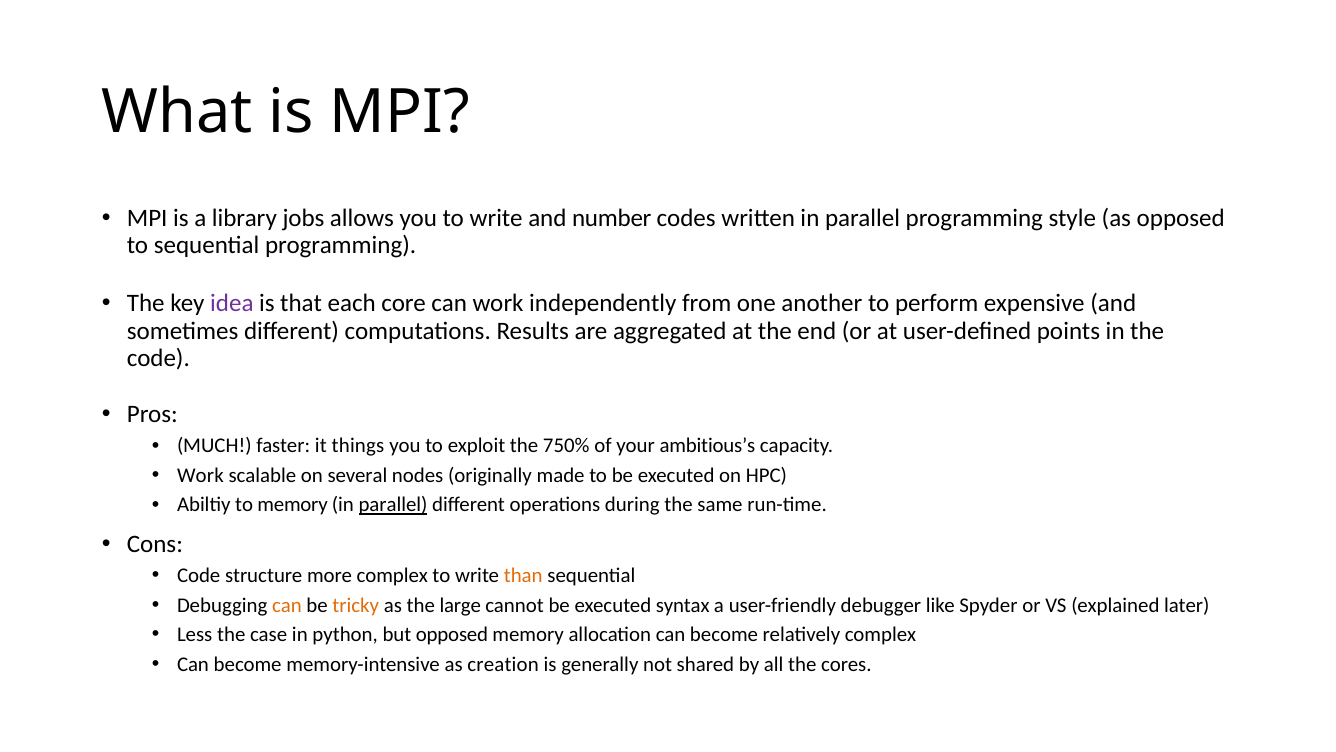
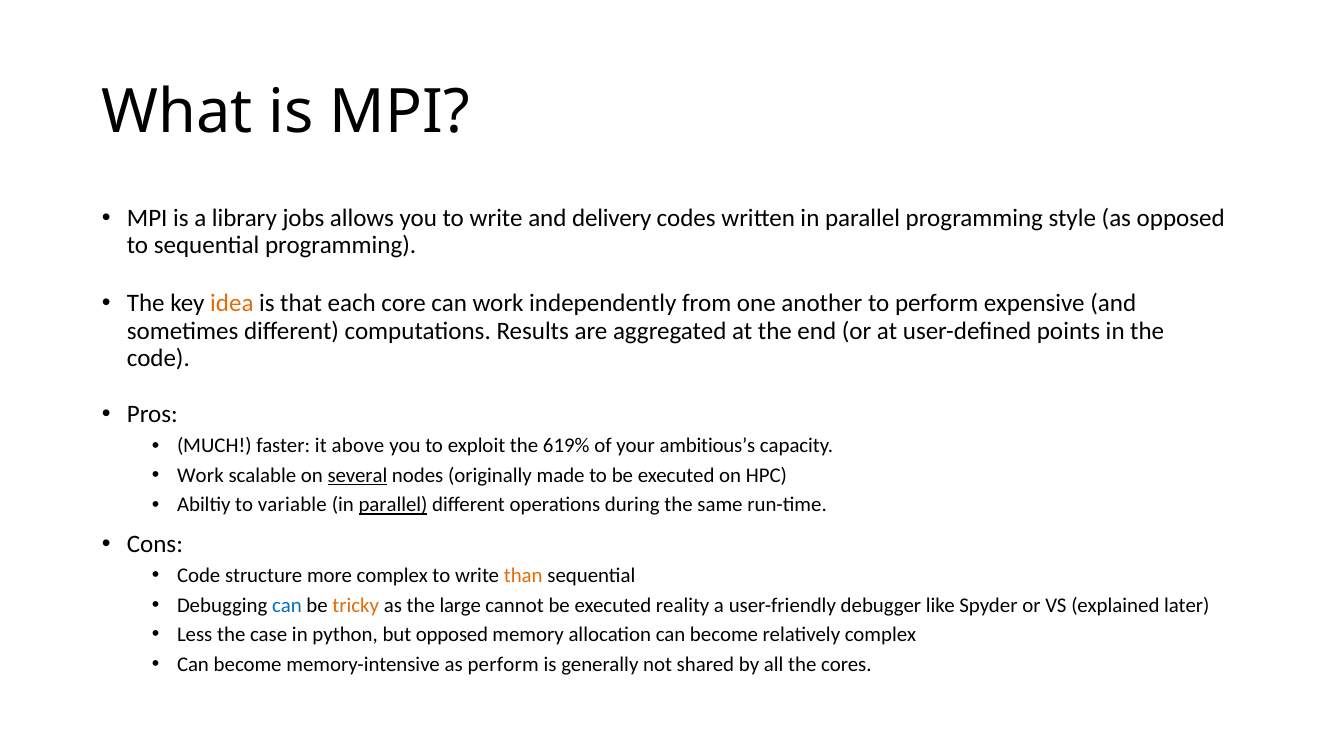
number: number -> delivery (612, 218)
idea colour: purple -> orange (232, 303)
things: things -> above (358, 446)
750%: 750% -> 619% (566, 446)
several underline: none -> present (357, 475)
to memory: memory -> variable (292, 505)
can colour: orange -> blue (287, 605)
syntax: syntax -> reality (683, 605)
as creation: creation -> perform (503, 664)
